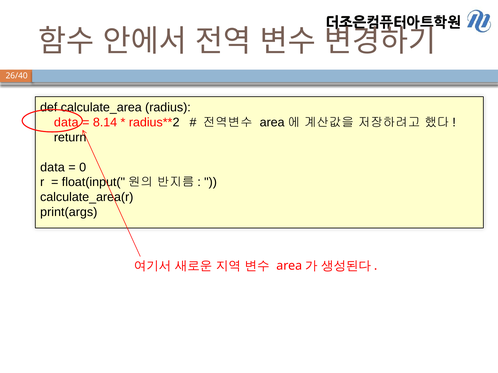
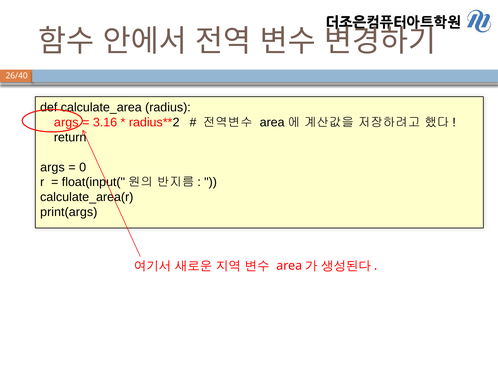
data: data -> args (66, 123)
8.14: 8.14 -> 3.16 (105, 123)
data: data -> args (52, 167)
